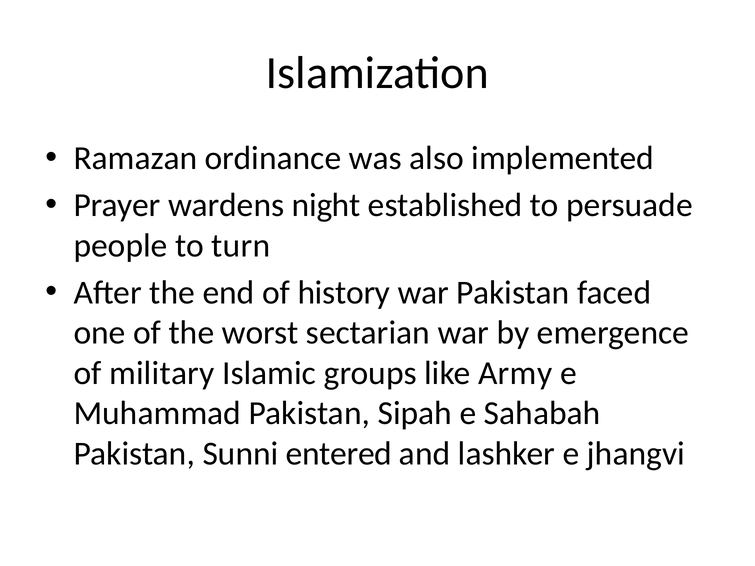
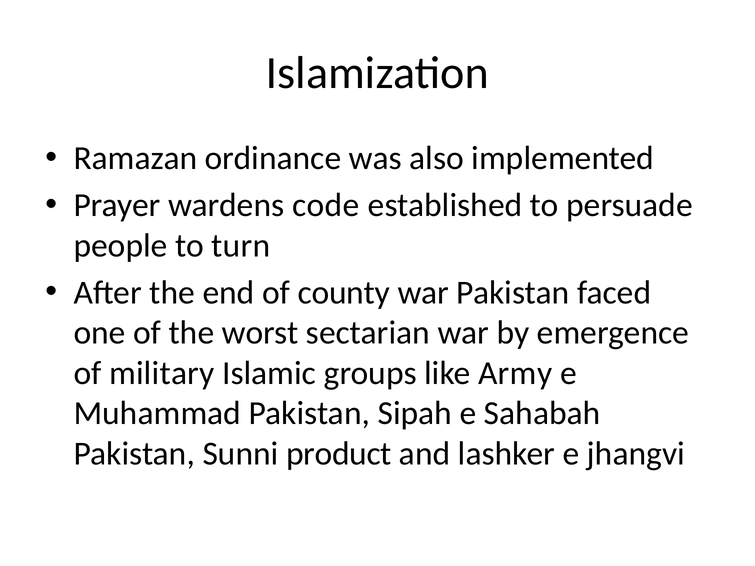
night: night -> code (326, 205)
history: history -> county (344, 293)
entered: entered -> product (339, 454)
